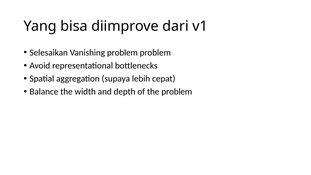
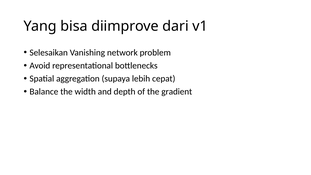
Vanishing problem: problem -> network (122, 53)
the problem: problem -> gradient (177, 92)
